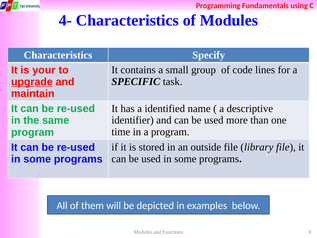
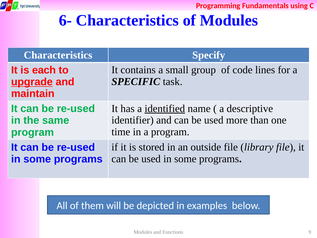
4-: 4- -> 6- (65, 20)
your: your -> each (44, 70)
identified underline: none -> present (165, 108)
